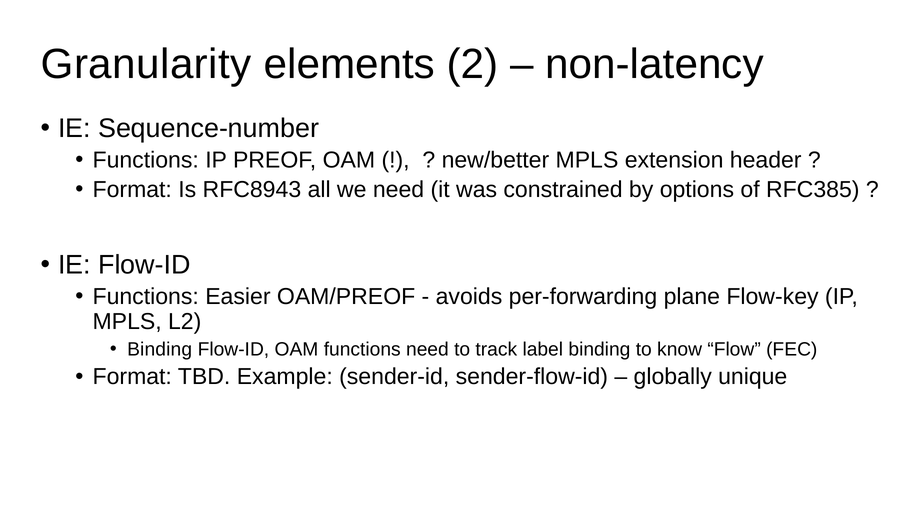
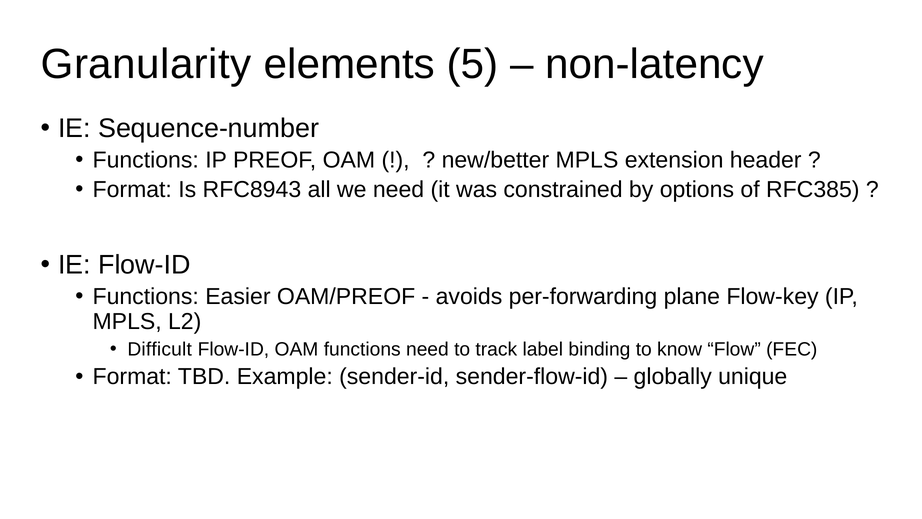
2: 2 -> 5 (473, 64)
Binding: Binding -> Difficult (160, 349)
